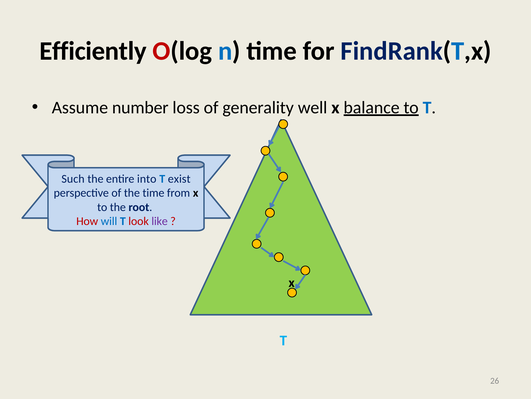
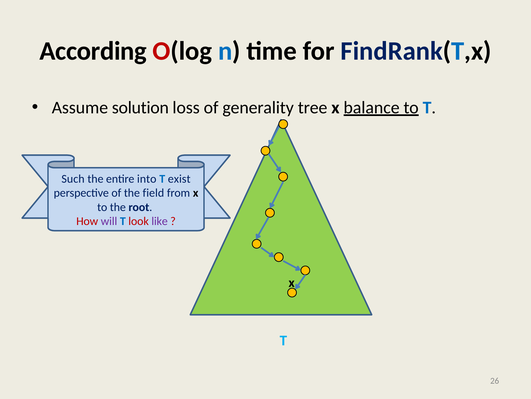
Efficiently: Efficiently -> According (93, 51)
number: number -> solution (140, 107)
well: well -> tree (313, 107)
the time: time -> field (153, 193)
will colour: blue -> purple (109, 221)
